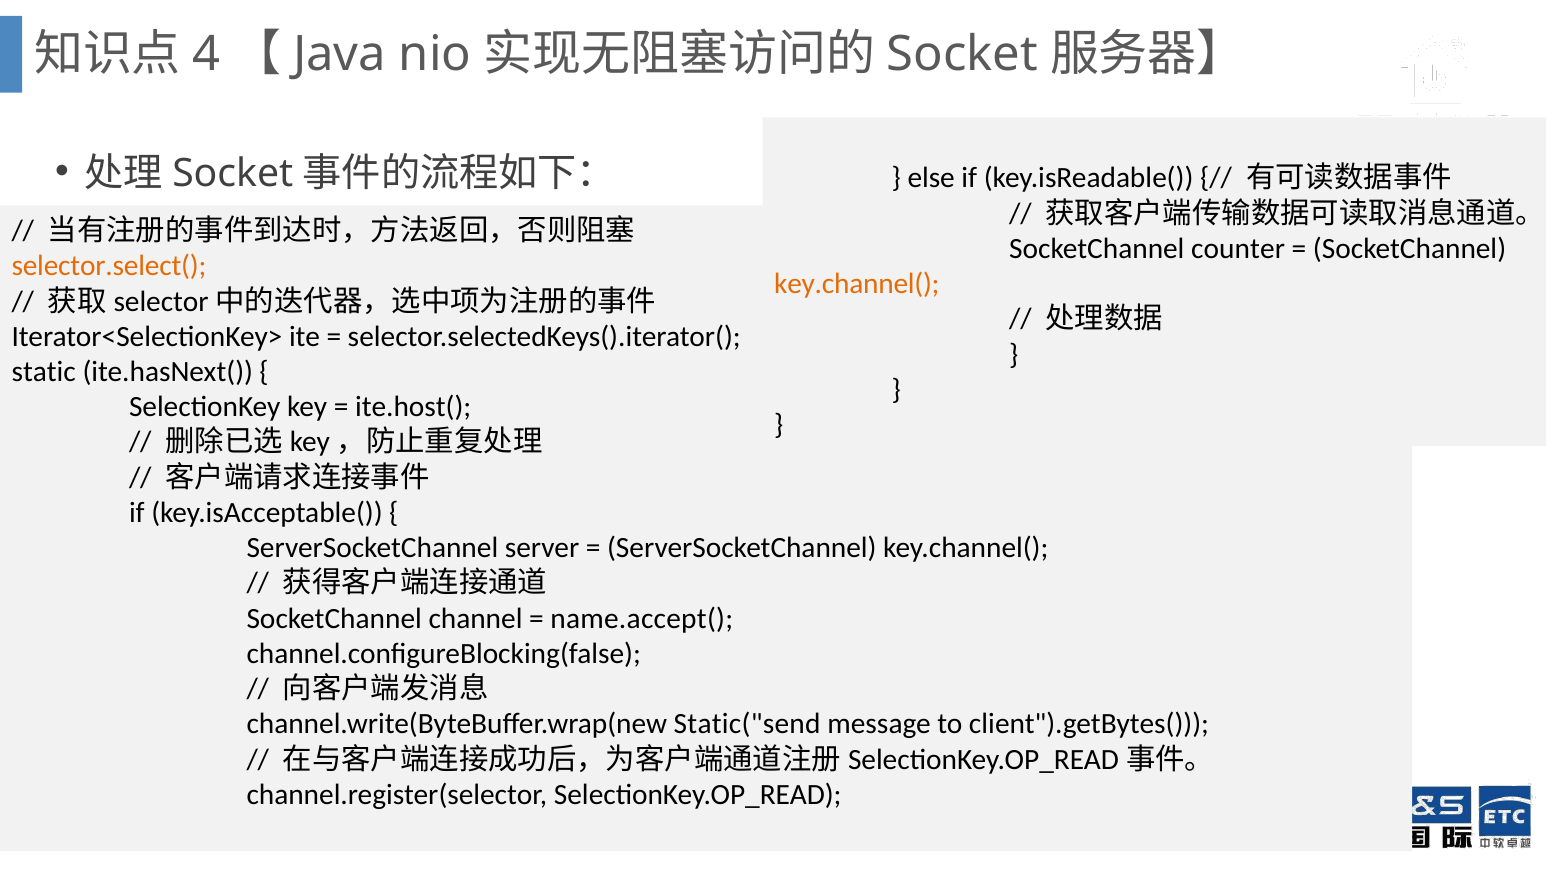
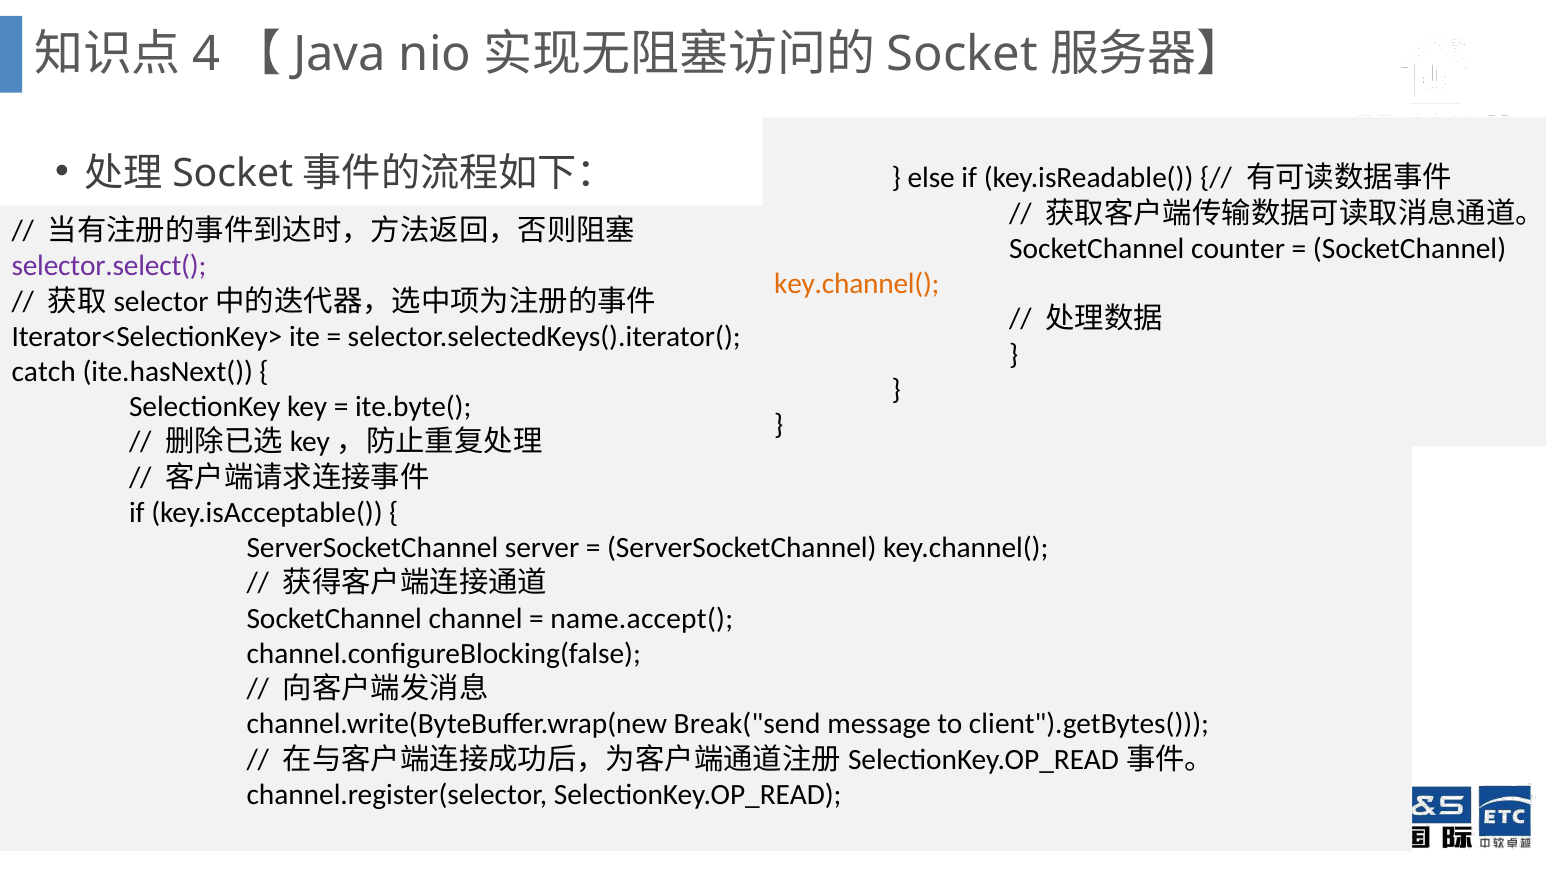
selector.select( colour: orange -> purple (109, 266)
static: static -> catch (44, 372)
ite.host(: ite.host( -> ite.byte( (413, 407)
Static("send: Static("send -> Break("send (747, 725)
